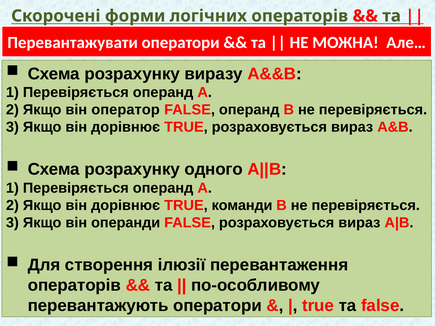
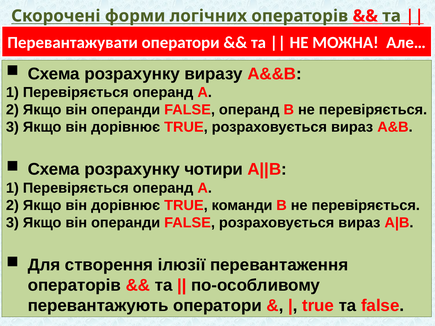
2 Якщо він оператор: оператор -> операнди (126, 110)
одного: одного -> чотири (214, 170)
